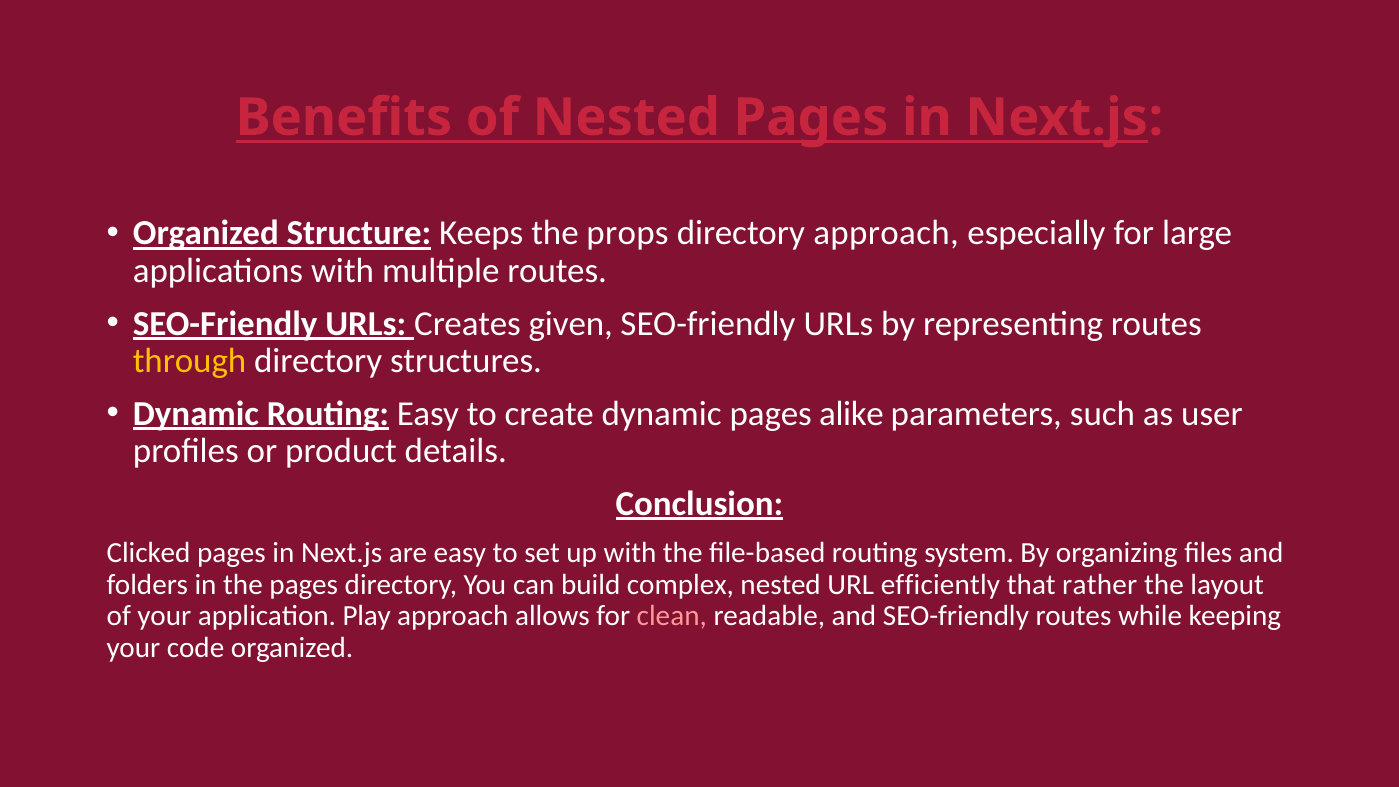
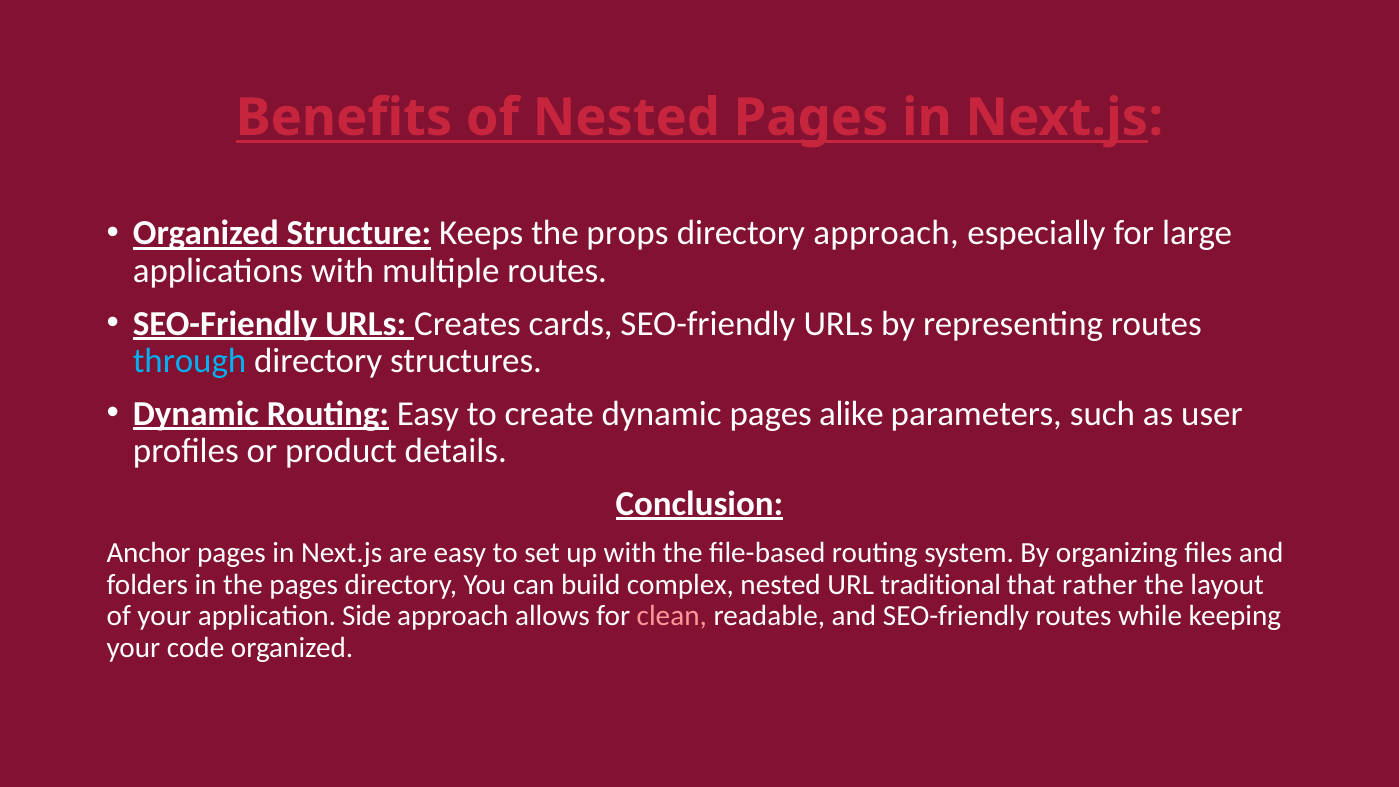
given: given -> cards (571, 324)
through colour: yellow -> light blue (190, 361)
Clicked: Clicked -> Anchor (149, 553)
efficiently: efficiently -> traditional (941, 584)
Play: Play -> Side (367, 616)
